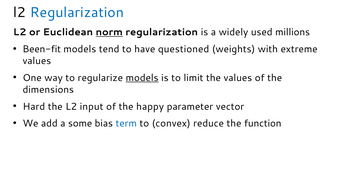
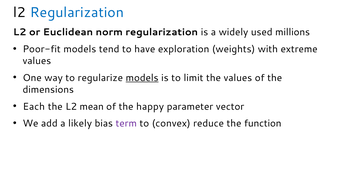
norm underline: present -> none (109, 32)
Been-fit: Been-fit -> Poor-fit (42, 49)
questioned: questioned -> exploration (184, 49)
Hard: Hard -> Each (34, 106)
input: input -> mean (92, 106)
some: some -> likely (80, 123)
term colour: blue -> purple (126, 123)
